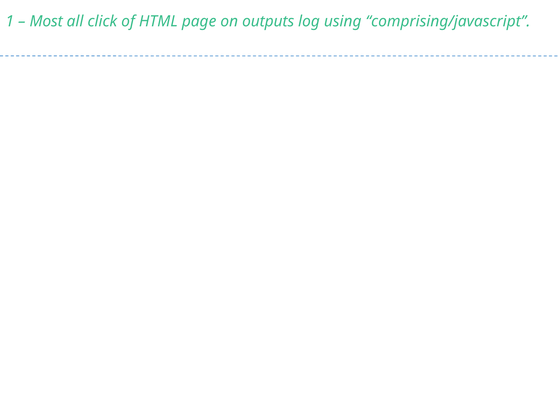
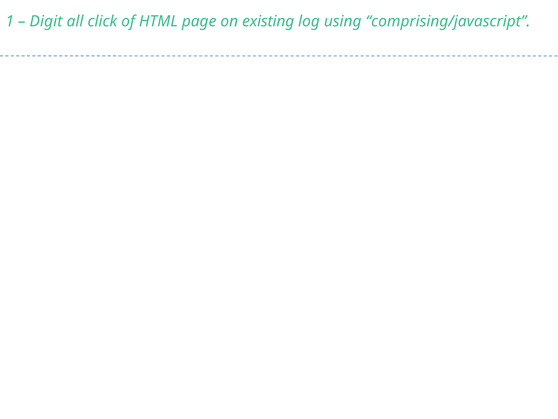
Most: Most -> Digit (46, 21)
outputs: outputs -> existing (268, 21)
